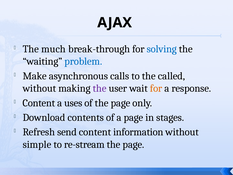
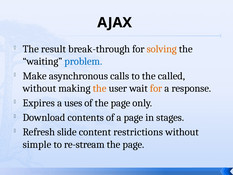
much: much -> result (53, 49)
solving colour: blue -> orange (162, 49)
the colour: purple -> orange (100, 88)
Content: Content -> Expires (39, 103)
send: send -> slide (67, 132)
information: information -> restrictions (138, 132)
